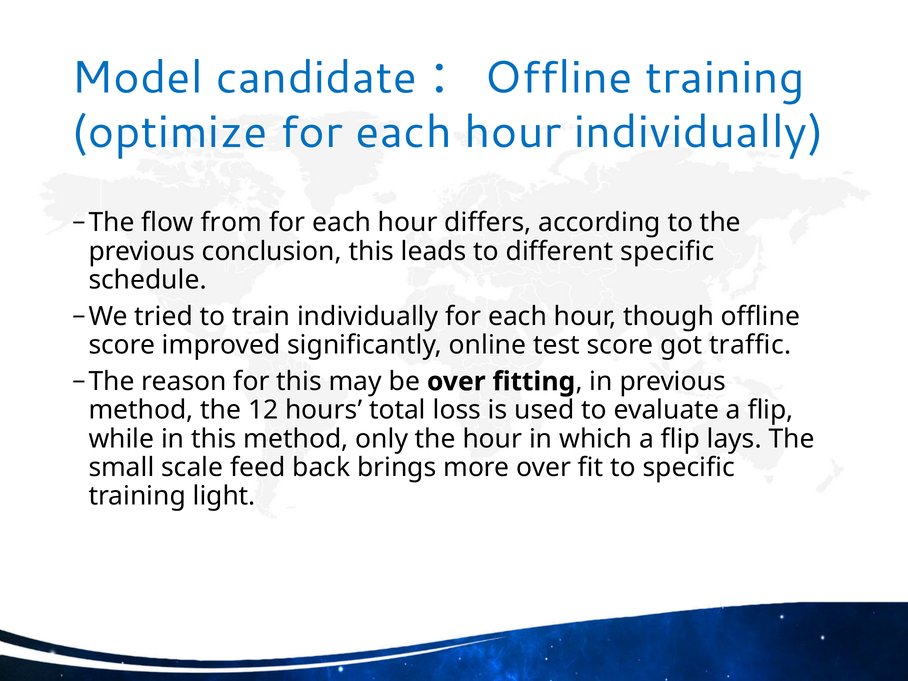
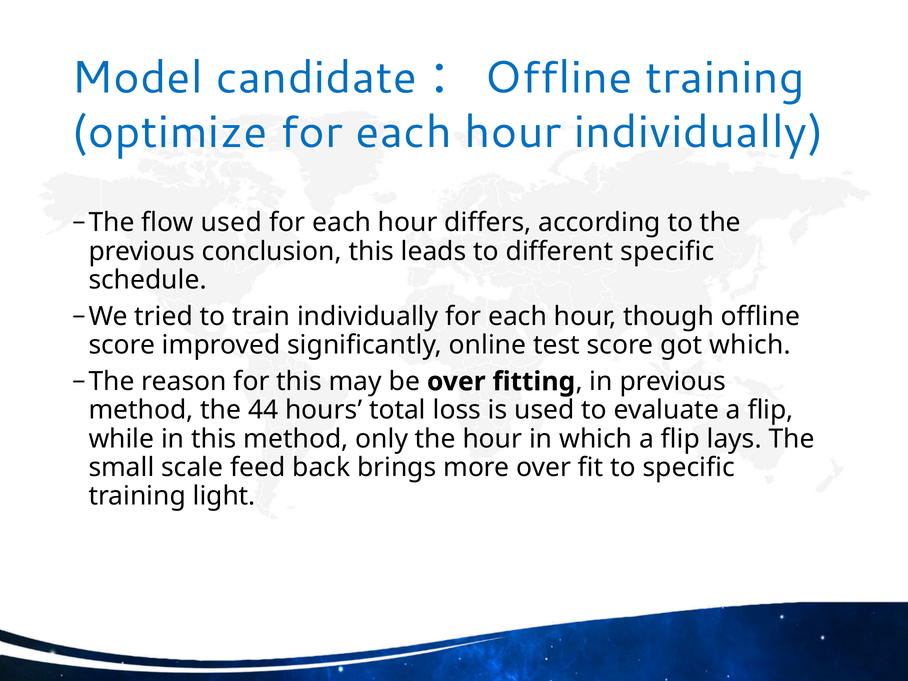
flow from: from -> used (231, 223)
got traffic: traffic -> which (750, 345)
12: 12 -> 44 (263, 410)
